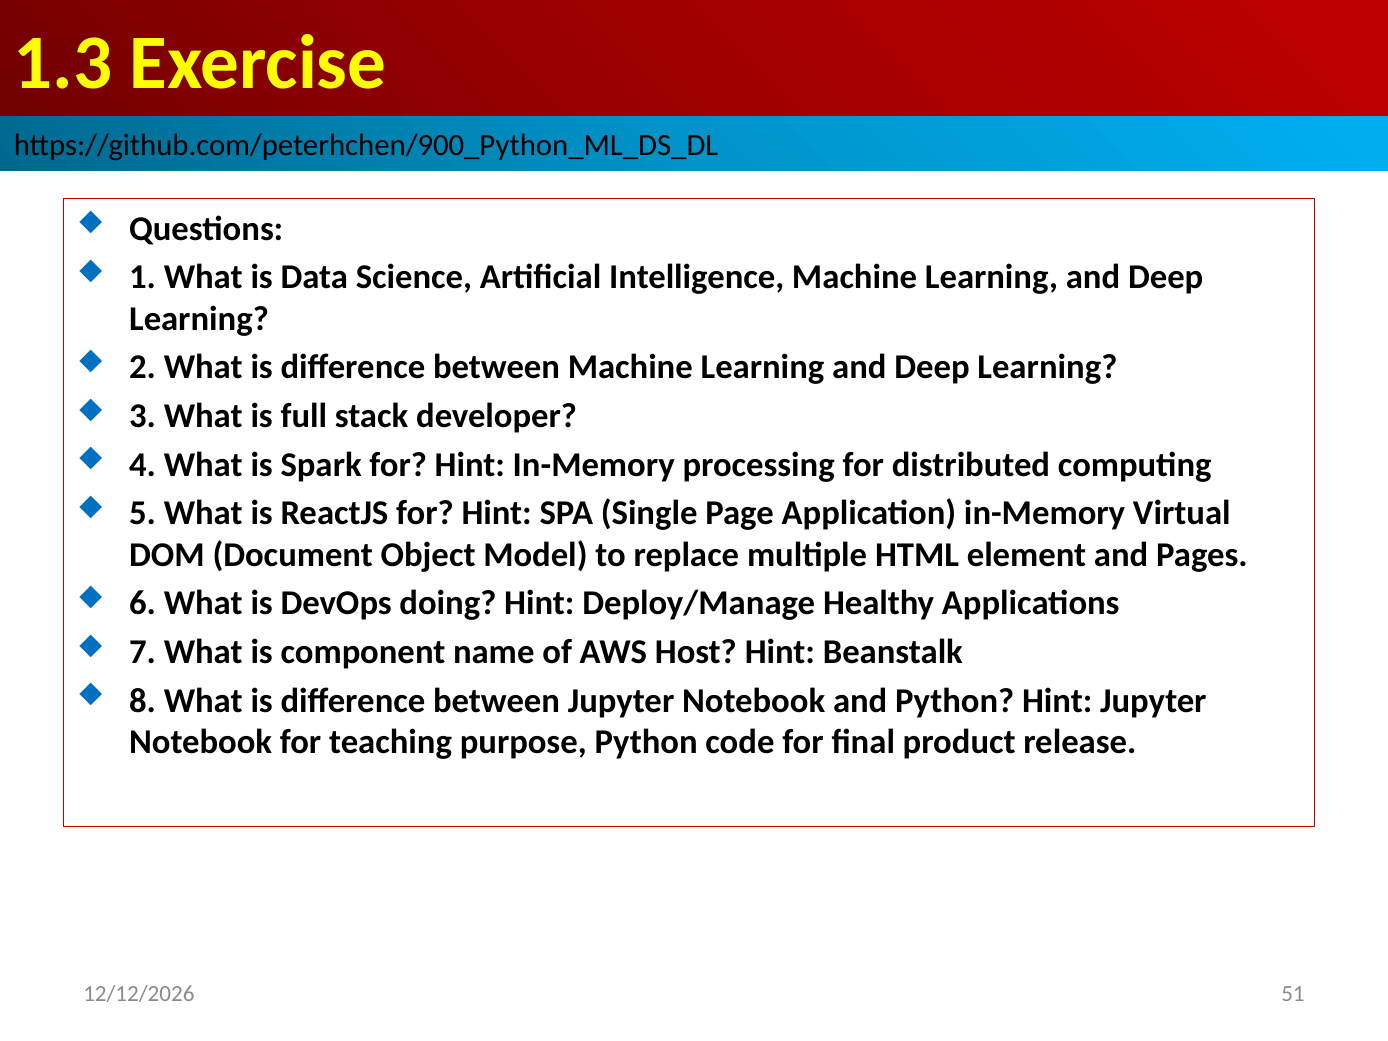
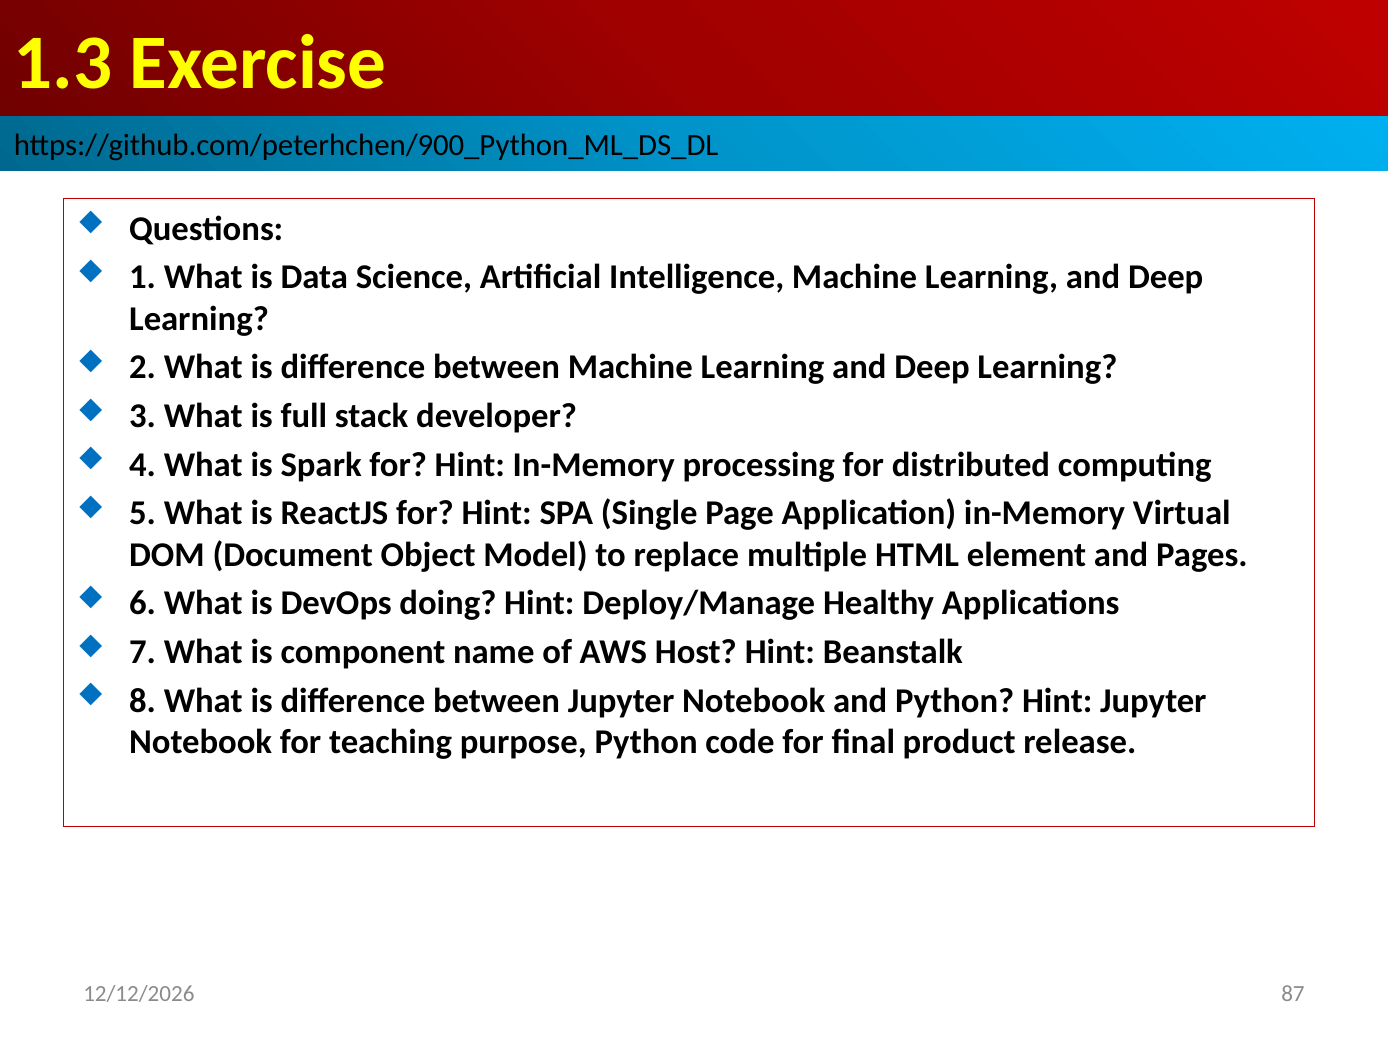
51: 51 -> 87 (1293, 994)
